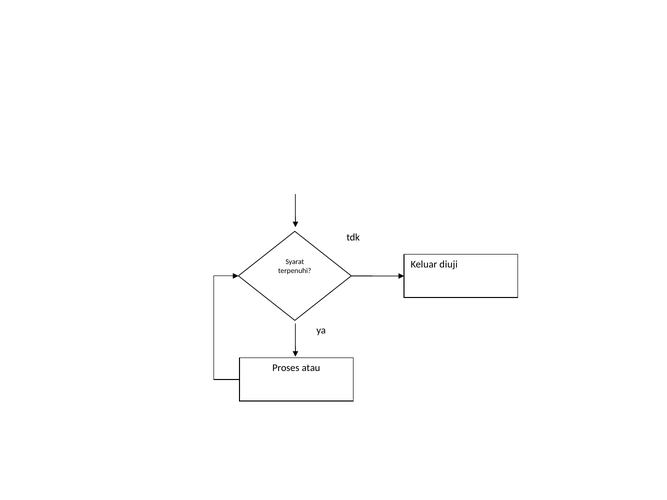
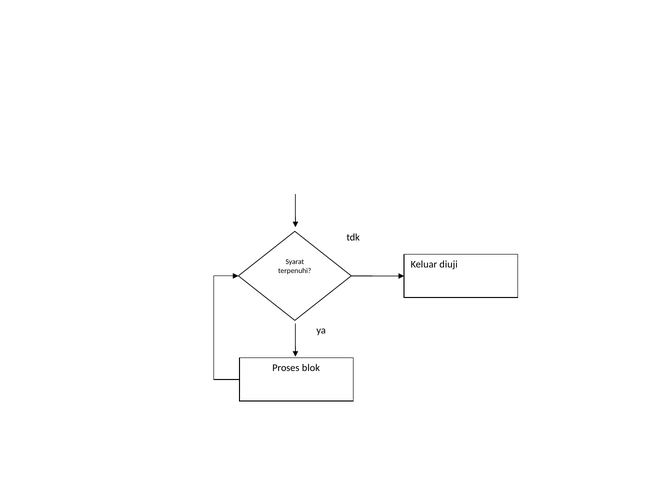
atau: atau -> blok (311, 368)
